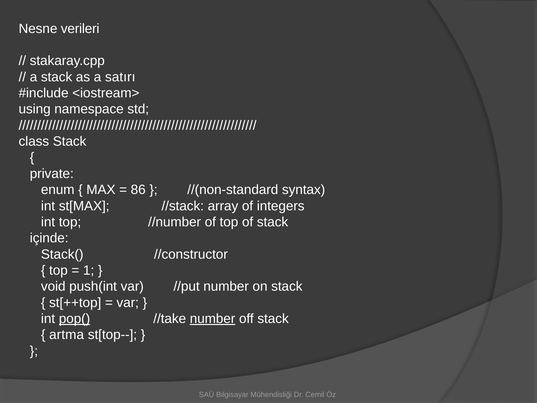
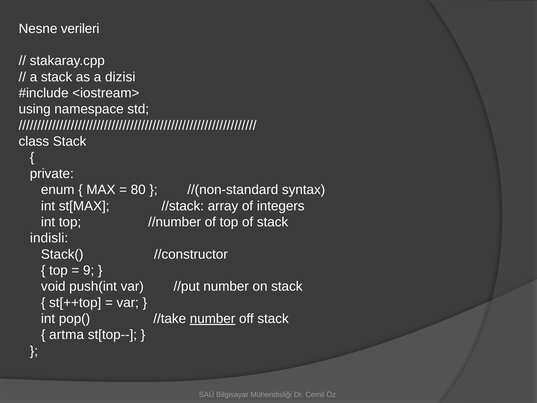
satırı: satırı -> dizisi (120, 77)
86: 86 -> 80 (138, 190)
içinde: içinde -> indisli (49, 238)
1: 1 -> 9 (89, 270)
pop( underline: present -> none (74, 319)
